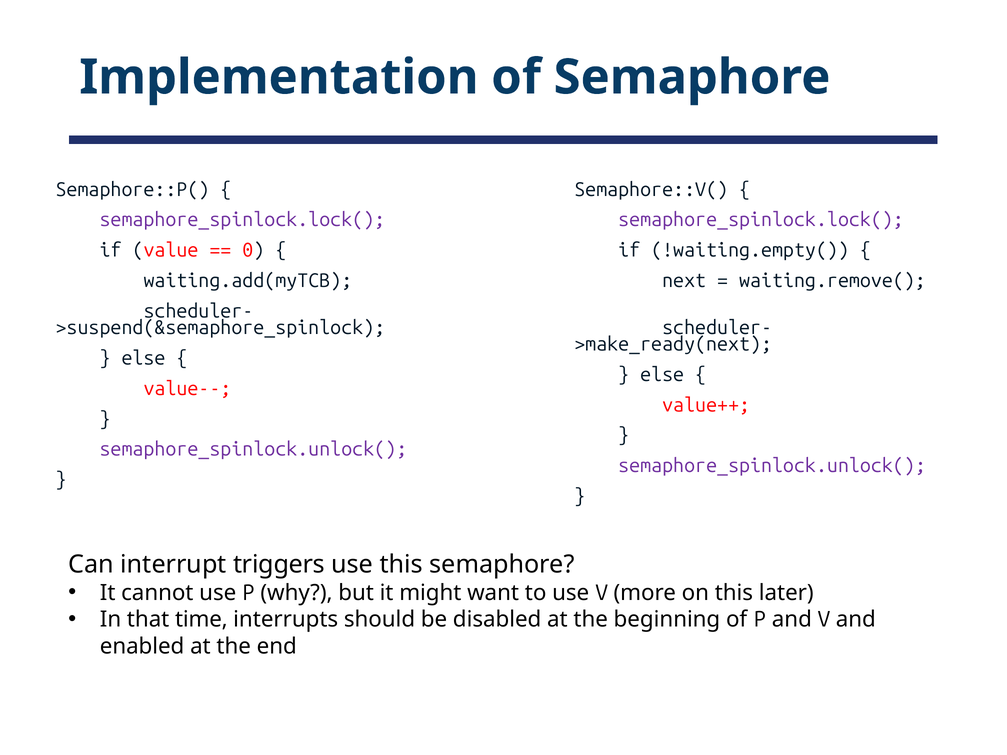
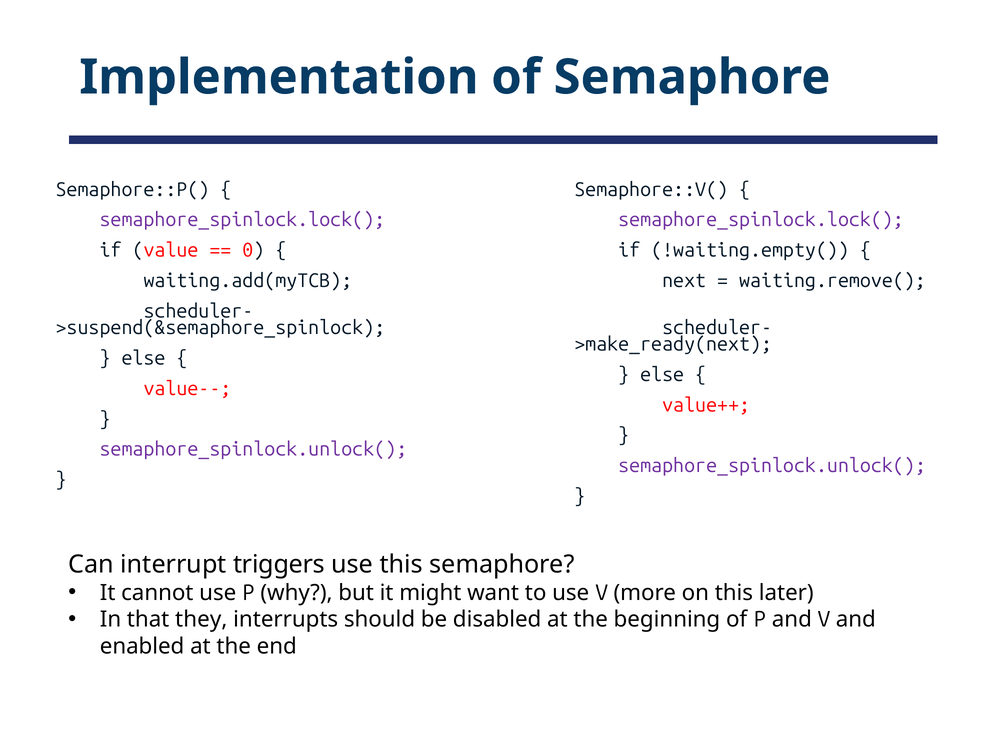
time: time -> they (201, 620)
